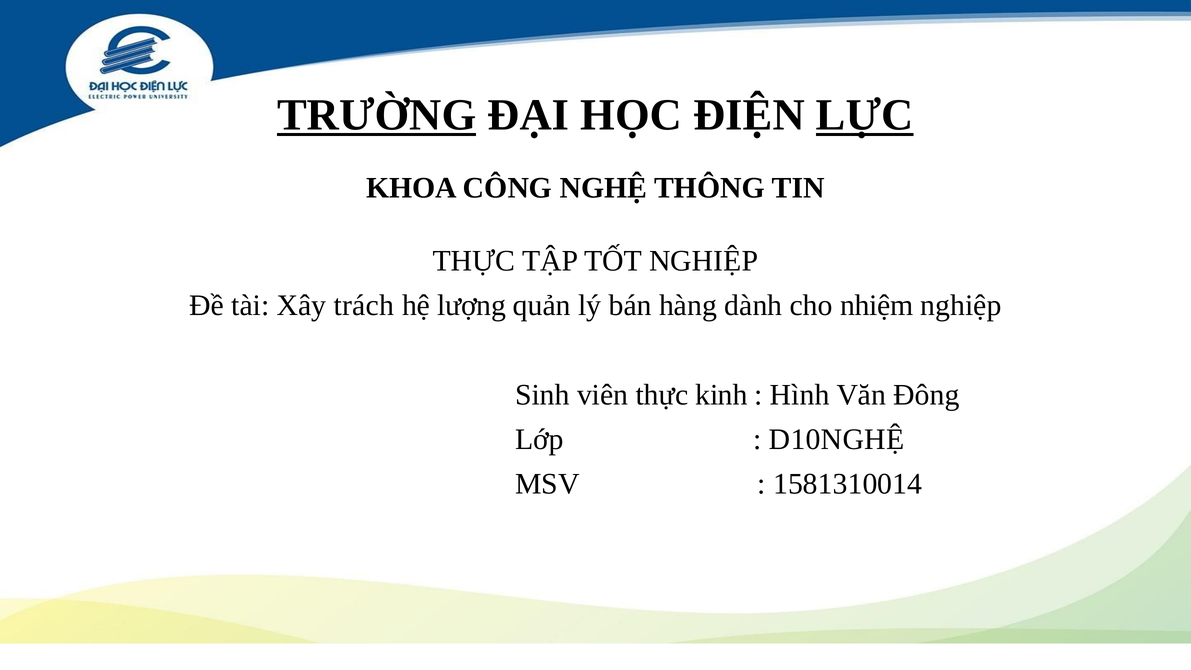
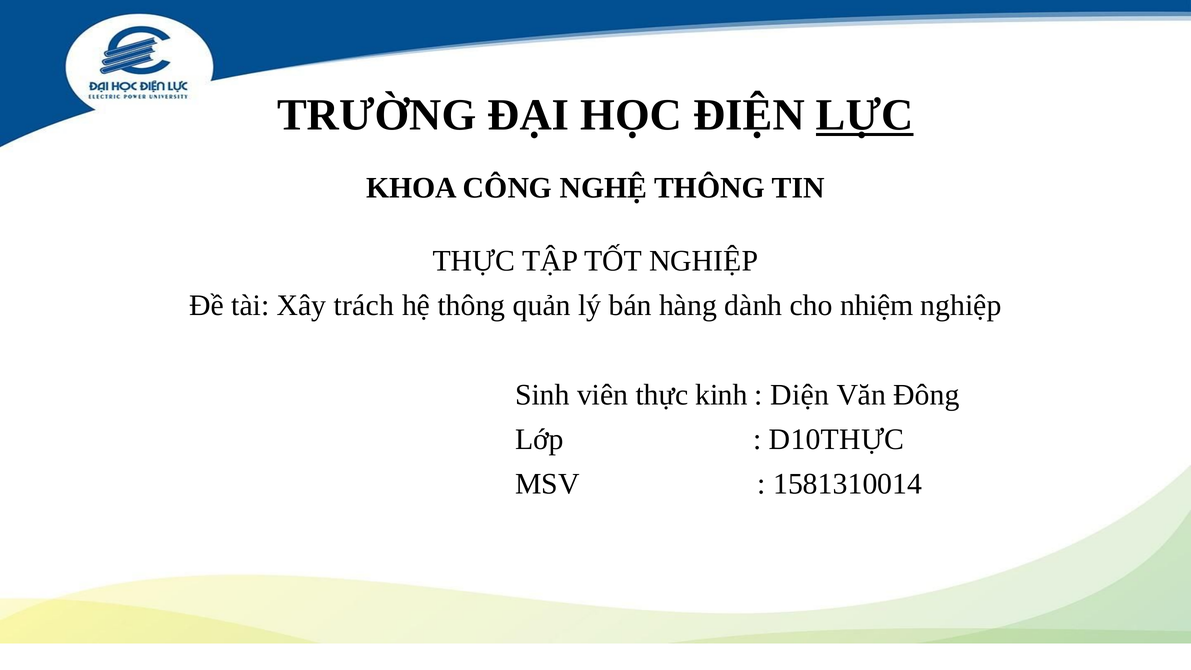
TRƯỜNG underline: present -> none (377, 115)
hệ lượng: lượng -> thông (471, 306)
Hình: Hình -> Diện (800, 395)
D10NGHỆ: D10NGHỆ -> D10THỰC (837, 439)
